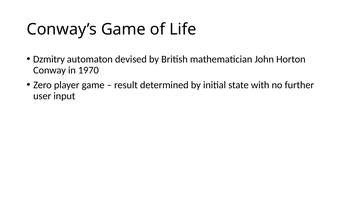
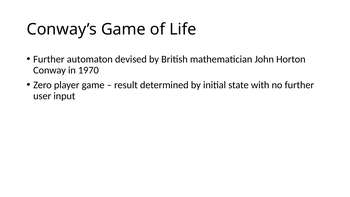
Dzmitry: Dzmitry -> Further (49, 59)
